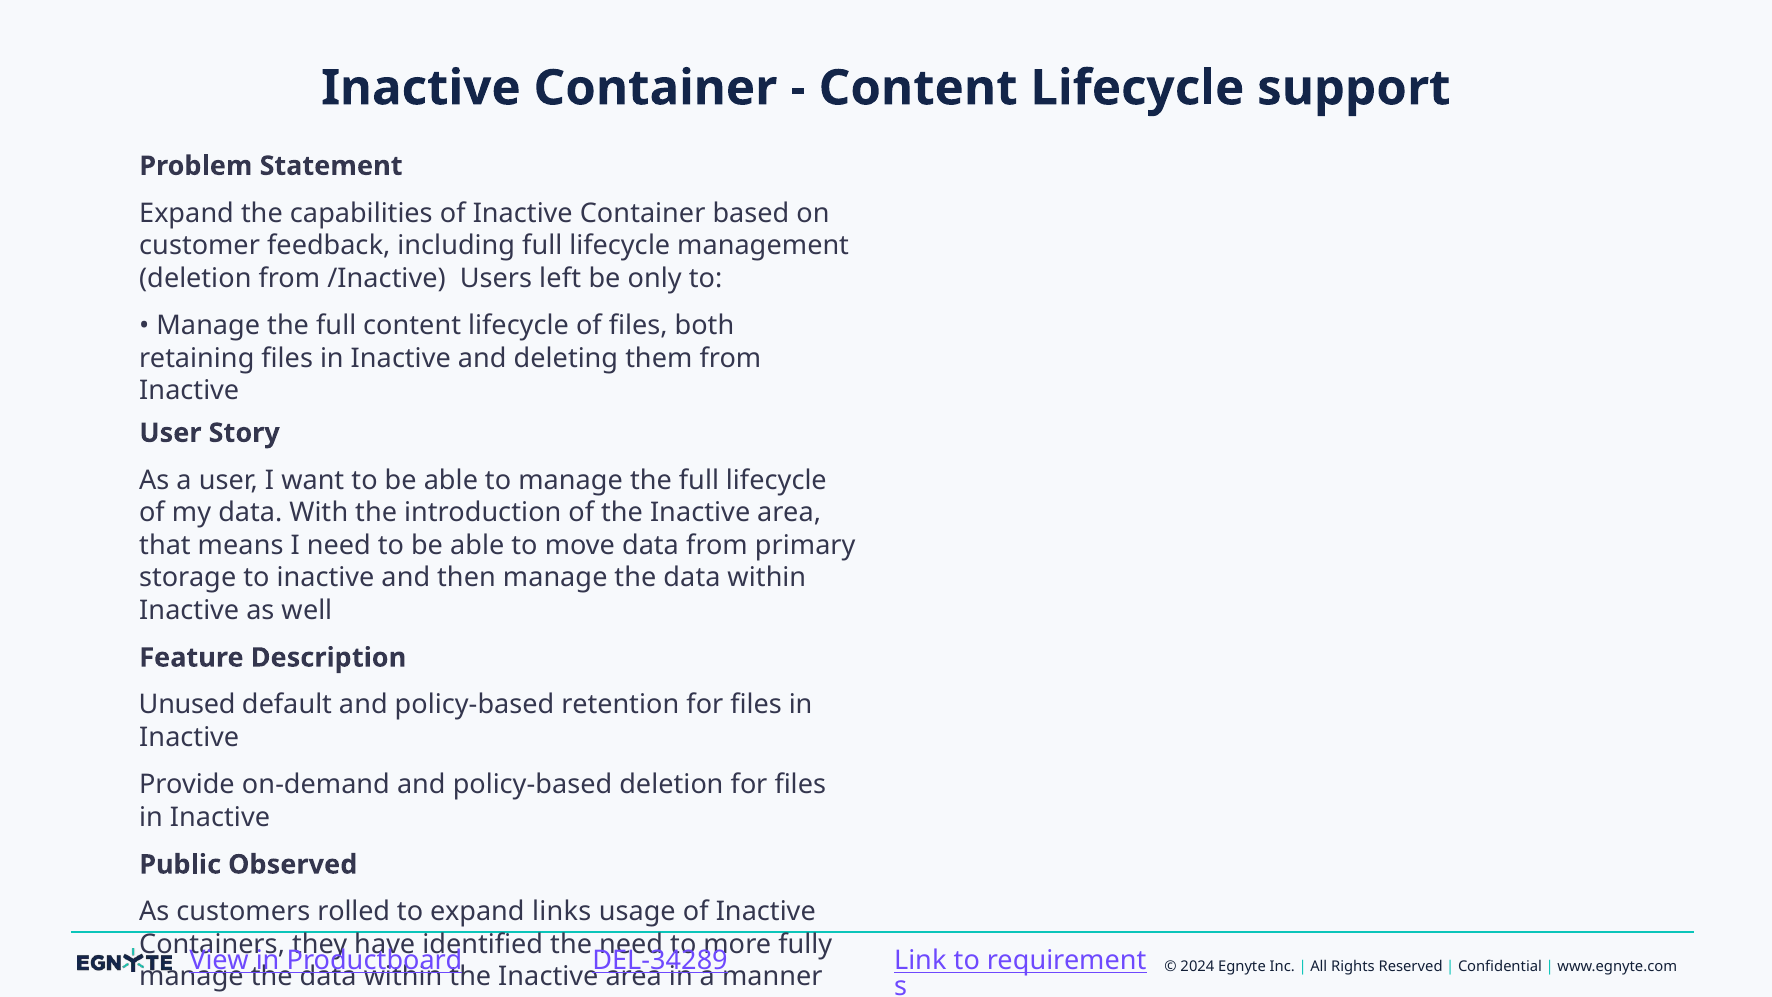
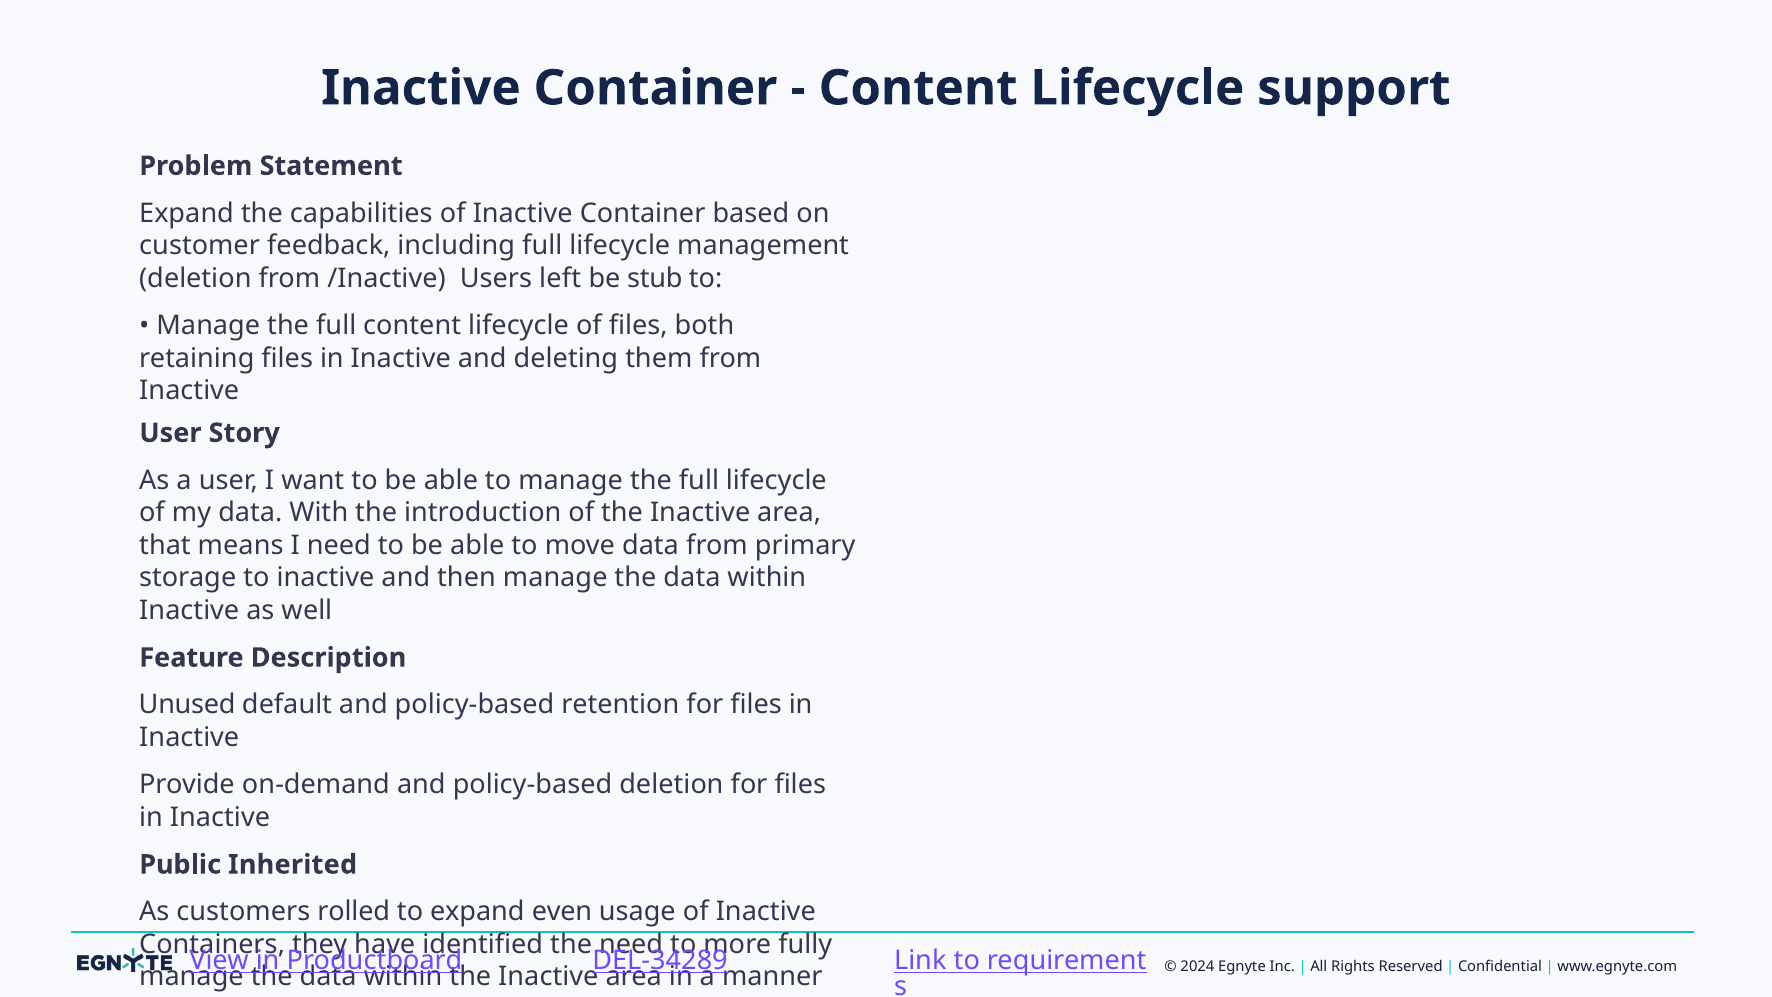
only: only -> stub (655, 278)
Observed: Observed -> Inherited (293, 864)
links: links -> even (562, 912)
